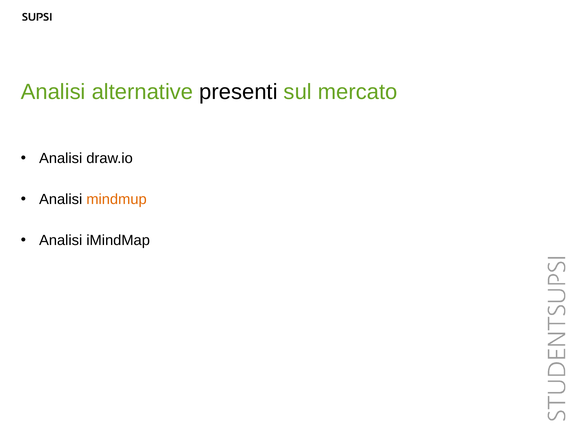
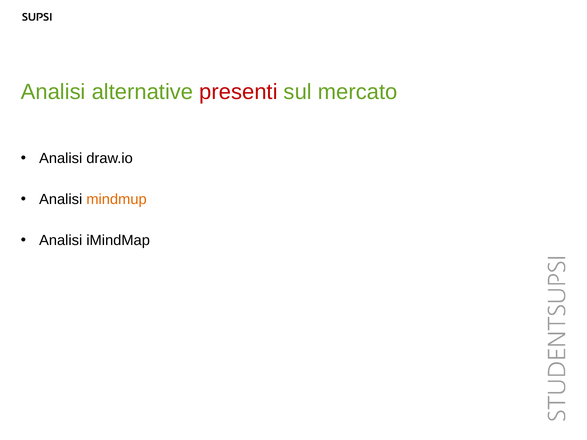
presenti colour: black -> red (238, 92)
